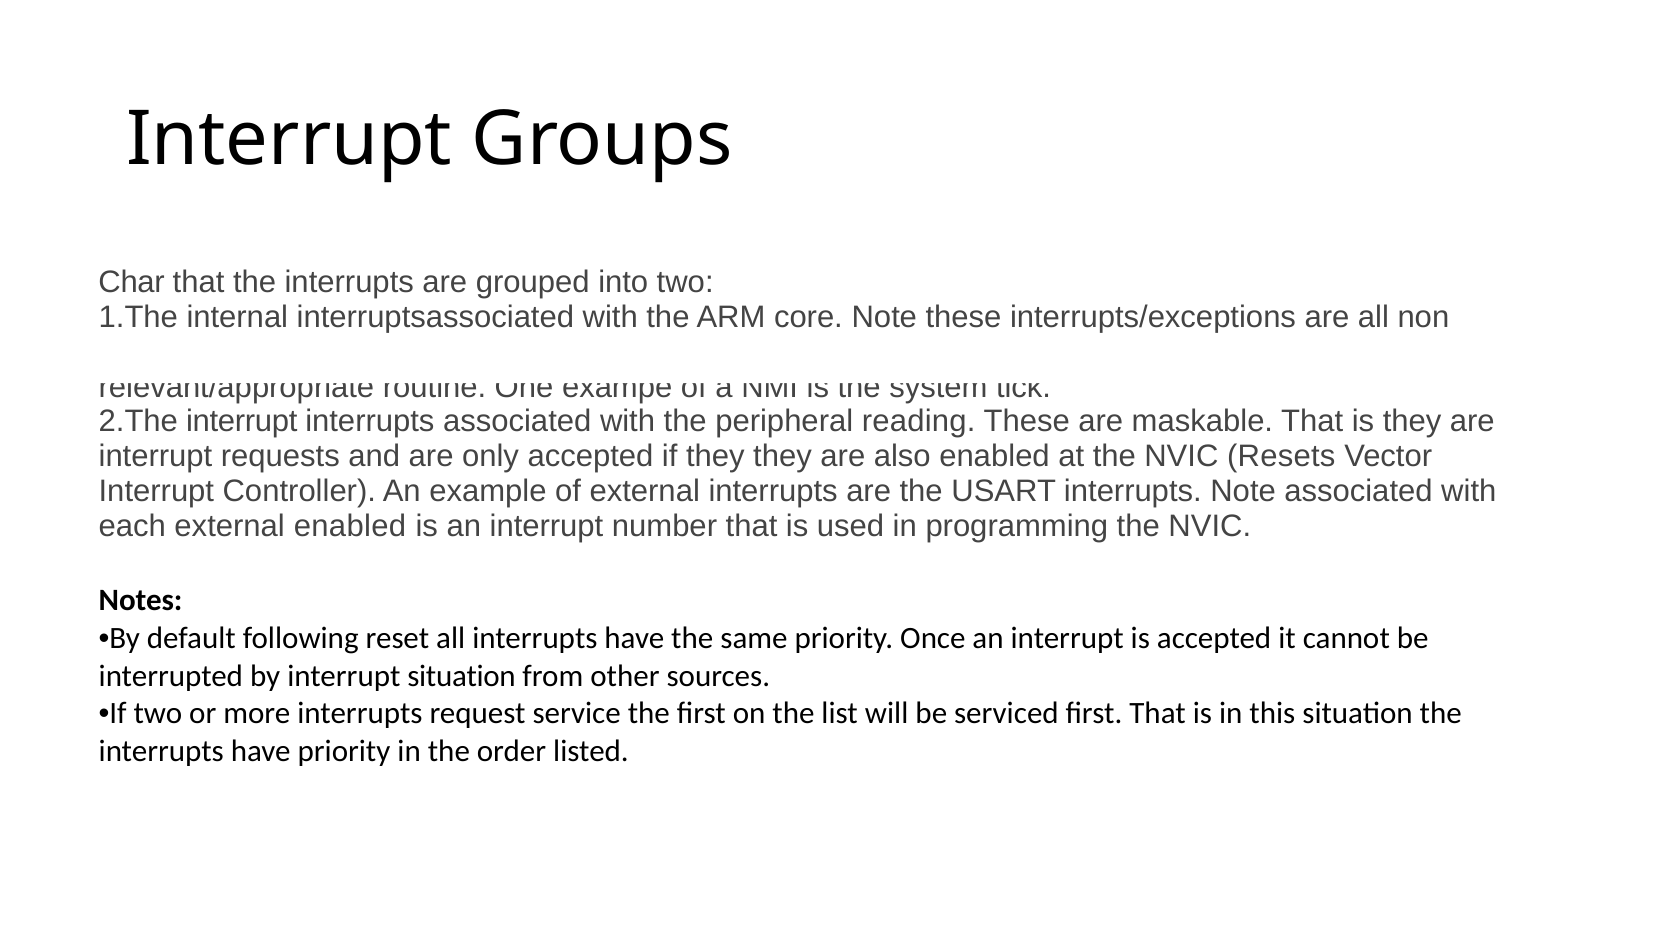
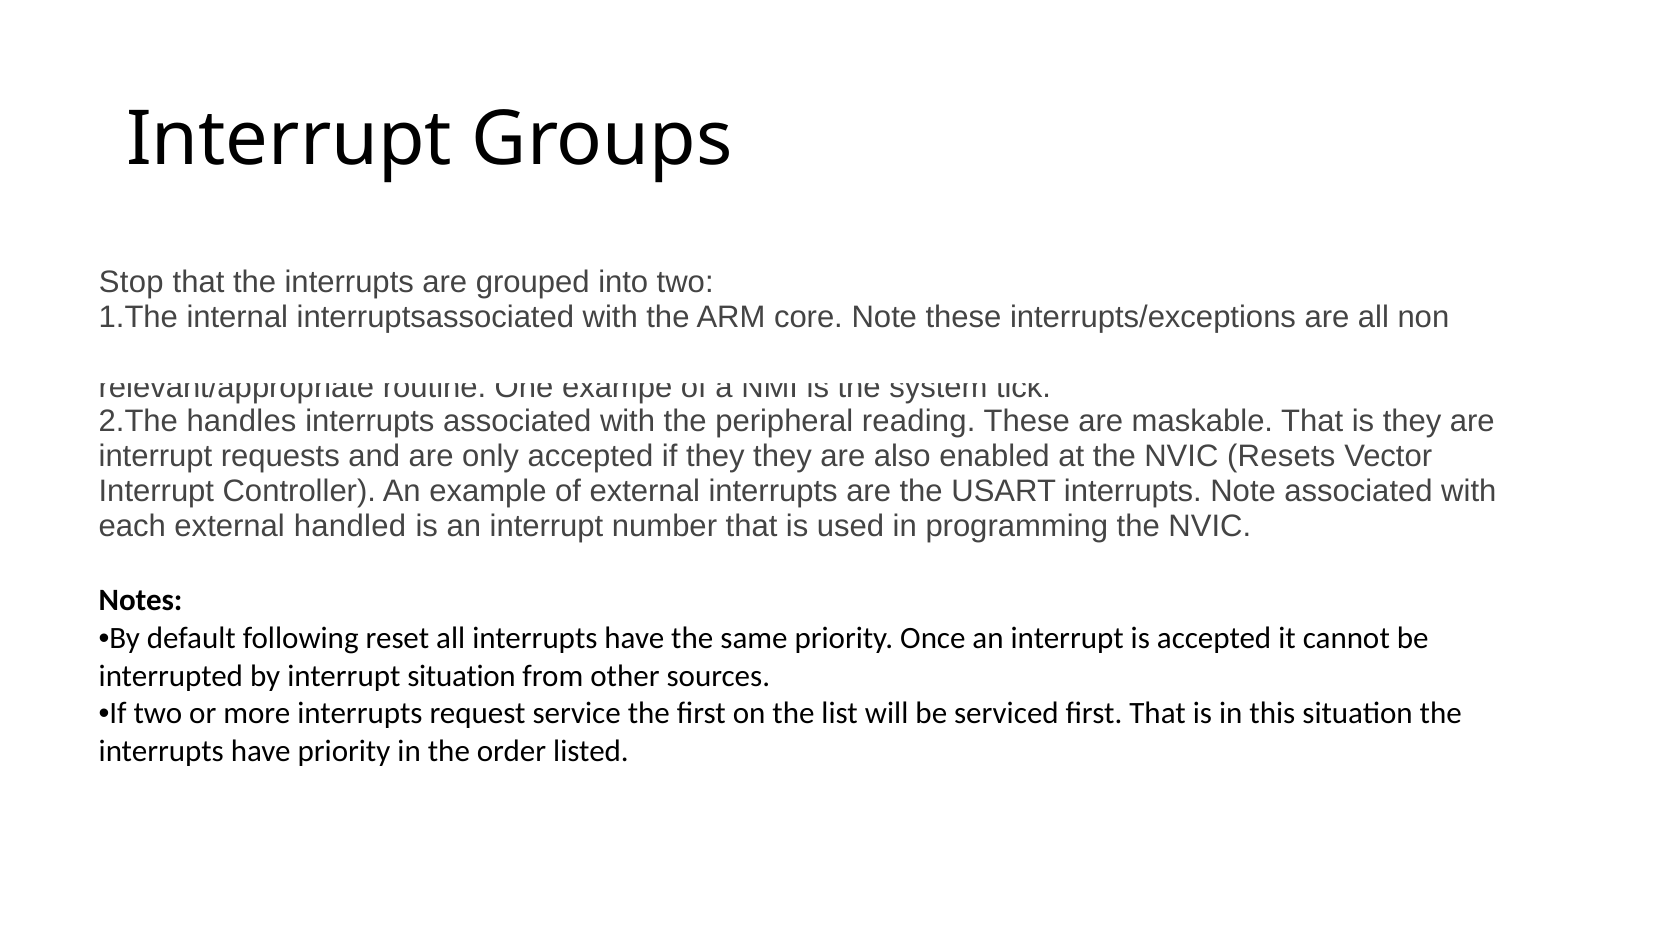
Char: Char -> Stop (131, 283)
interrupt: interrupt -> handles (242, 422)
external enabled: enabled -> handled (350, 526)
